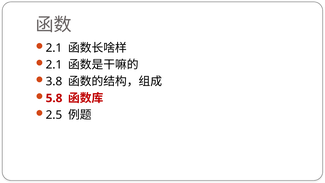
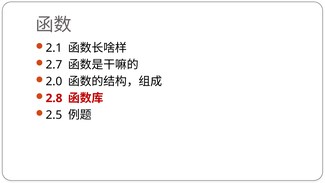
2.1: 2.1 -> 2.7 (54, 65)
3.8: 3.8 -> 2.0 (54, 81)
5.8: 5.8 -> 2.8 (54, 98)
